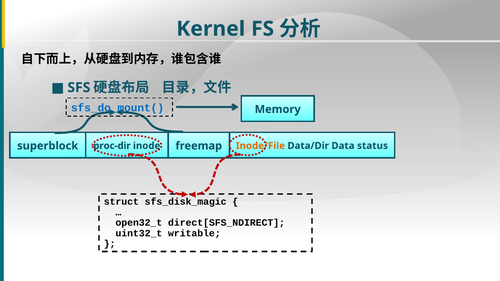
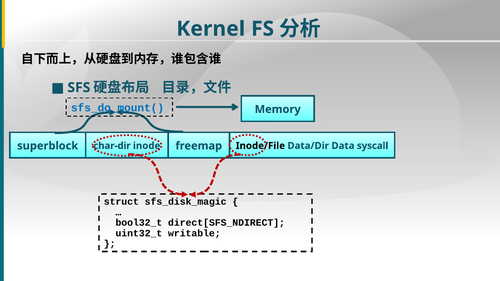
proc-dir: proc-dir -> char-dir (112, 146)
Inode/File colour: orange -> black (260, 146)
status: status -> syscall (373, 146)
open32_t: open32_t -> bool32_t (139, 223)
